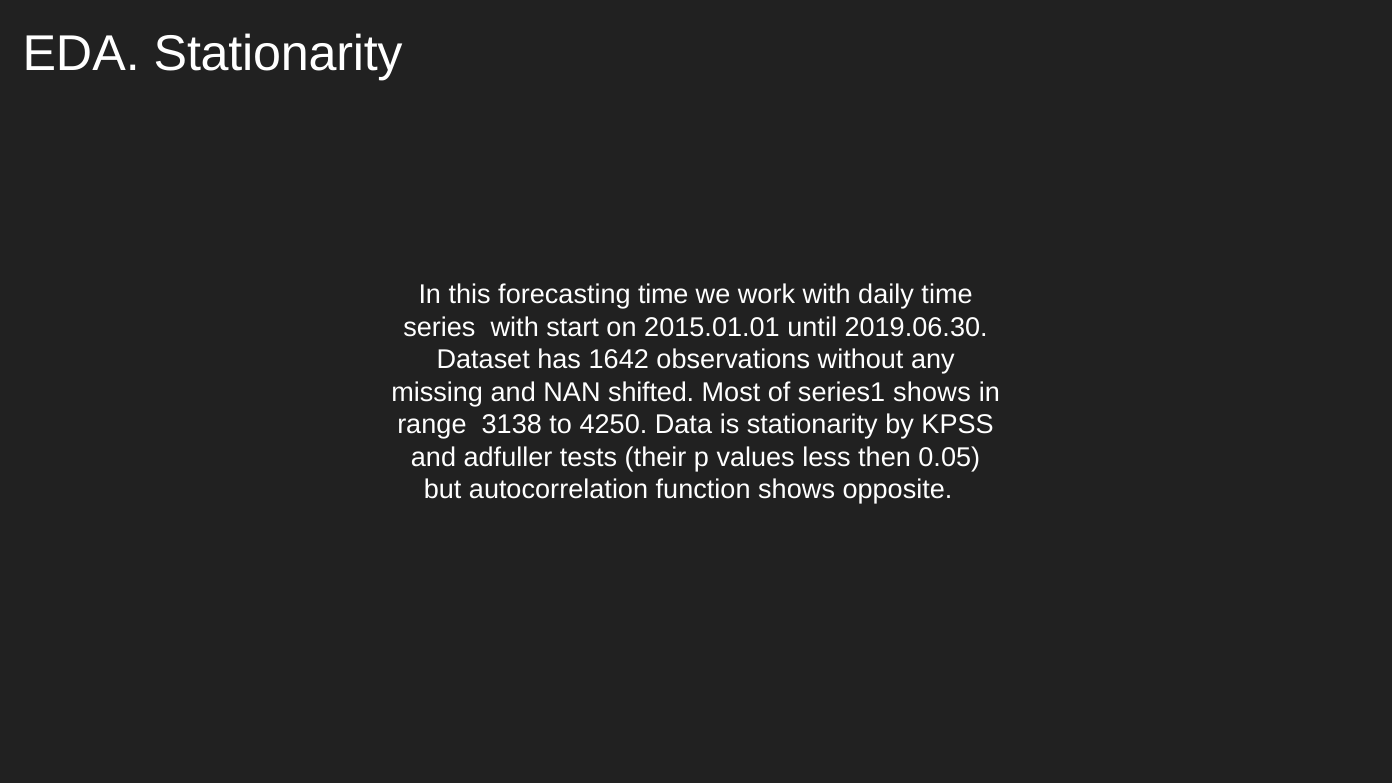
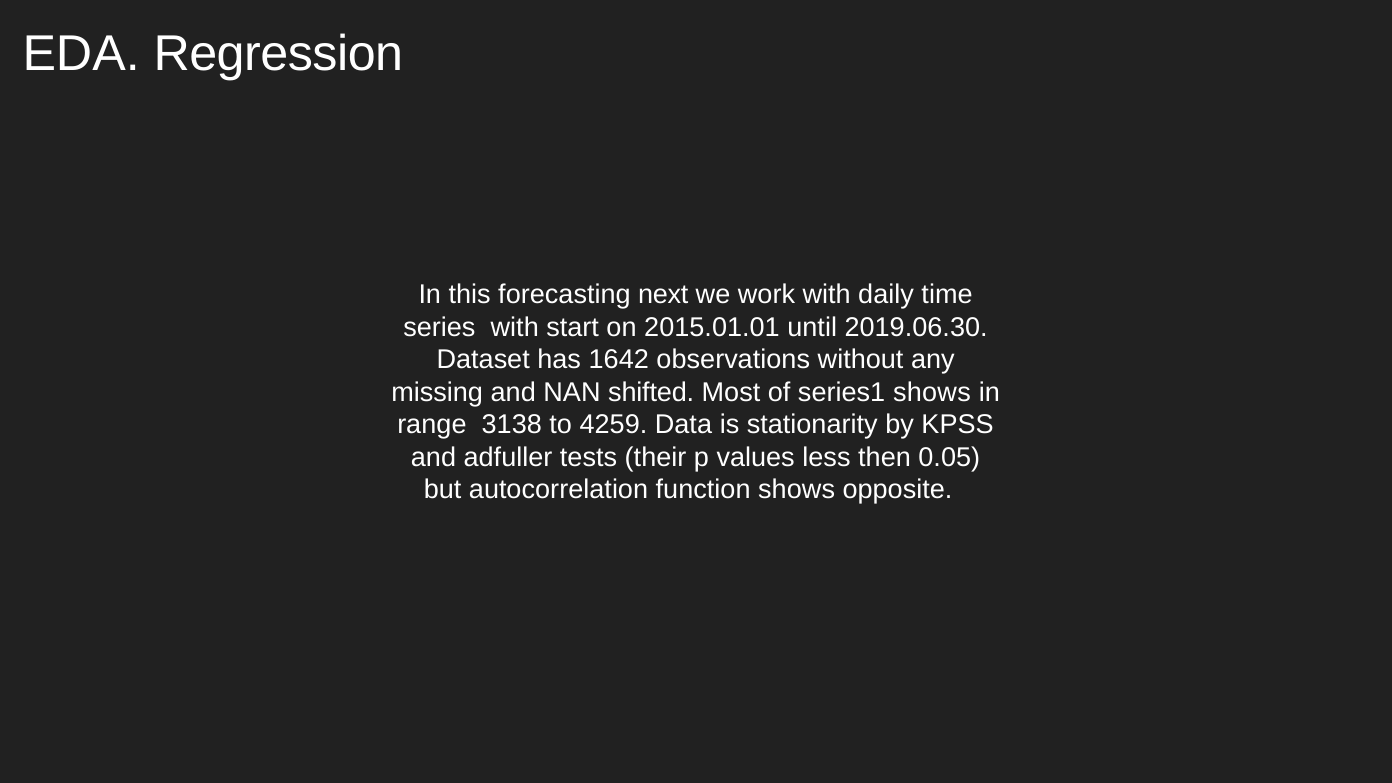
EDA Stationarity: Stationarity -> Regression (278, 54)
forecasting time: time -> next (663, 295)
4250: 4250 -> 4259 (613, 425)
